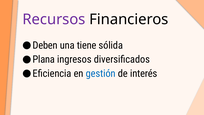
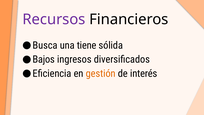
Deben: Deben -> Busca (45, 45)
Plana: Plana -> Bajos (44, 59)
gestión colour: blue -> orange (101, 73)
